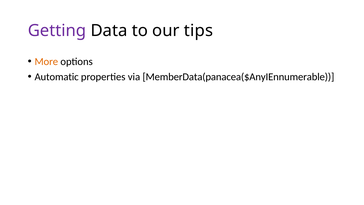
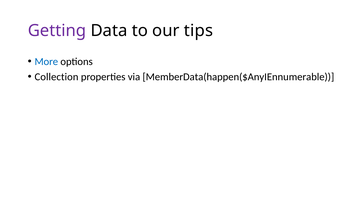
More colour: orange -> blue (46, 62)
Automatic: Automatic -> Collection (57, 77)
MemberData(panacea($AnyIEnnumerable: MemberData(panacea($AnyIEnnumerable -> MemberData(happen($AnyIEnnumerable (238, 77)
